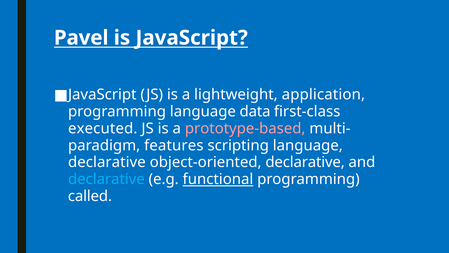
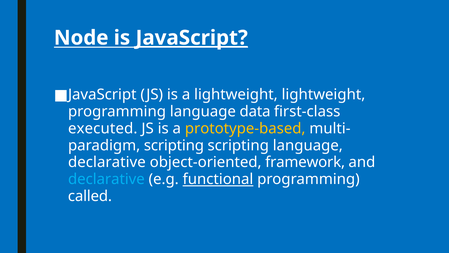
Pavel: Pavel -> Node (81, 38)
JavaScript underline: none -> present (192, 38)
lightweight application: application -> lightweight (323, 94)
prototype-based colour: pink -> yellow (245, 128)
features: features -> scripting (174, 145)
object-oriented declarative: declarative -> framework (305, 162)
